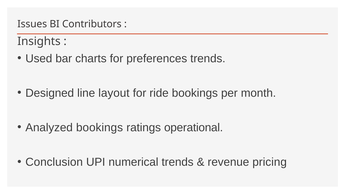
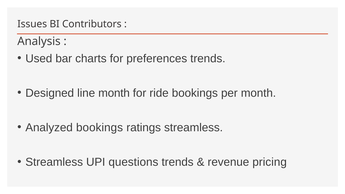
Insights: Insights -> Analysis (39, 41)
line layout: layout -> month (114, 93)
ratings operational: operational -> streamless (194, 128)
Conclusion: Conclusion -> Streamless (54, 162)
numerical: numerical -> questions (133, 162)
